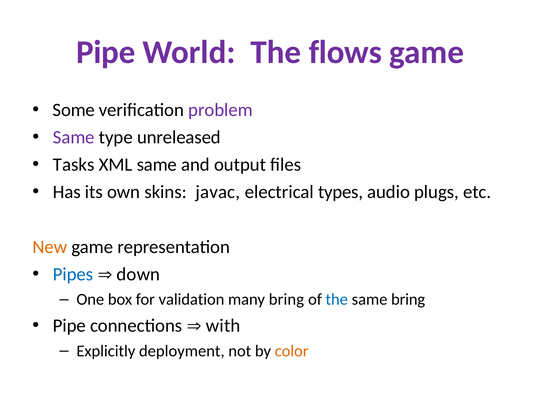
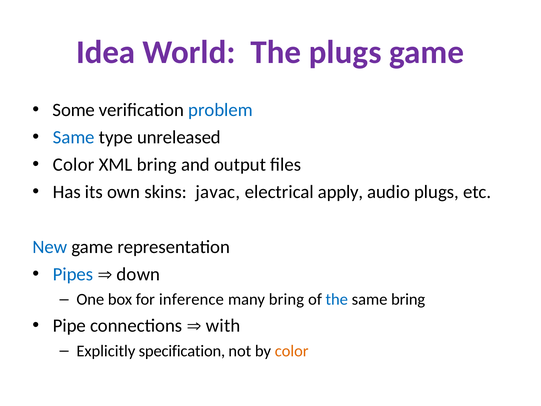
Pipe: Pipe -> Idea (106, 52)
The flows: flows -> plugs (345, 52)
problem colour: purple -> blue (221, 110)
Same colour: purple -> blue (74, 137)
Tasks: Tasks -> Color (74, 165)
XML same: same -> bring (157, 165)
types: types -> apply (341, 192)
New colour: orange -> blue (50, 247)
validation: validation -> inference (191, 299)
deployment: deployment -> specification (182, 351)
